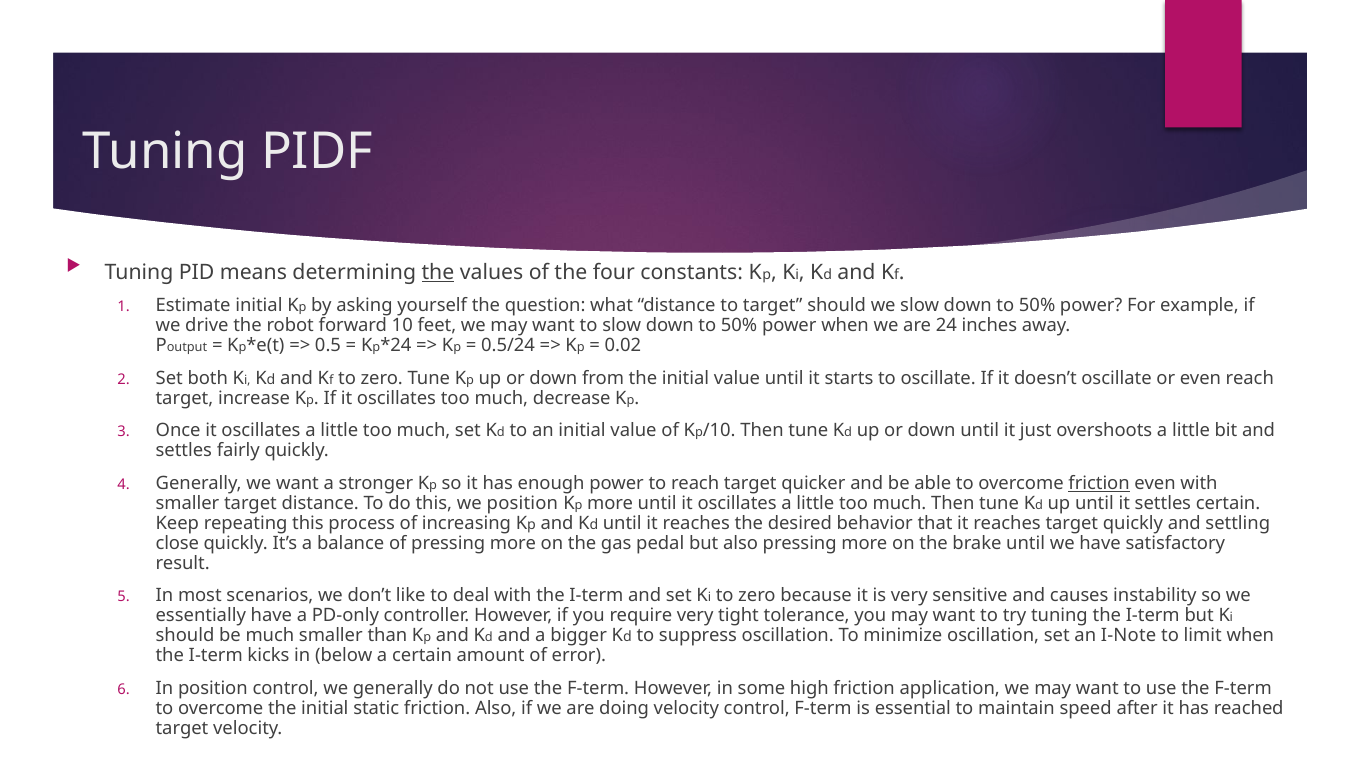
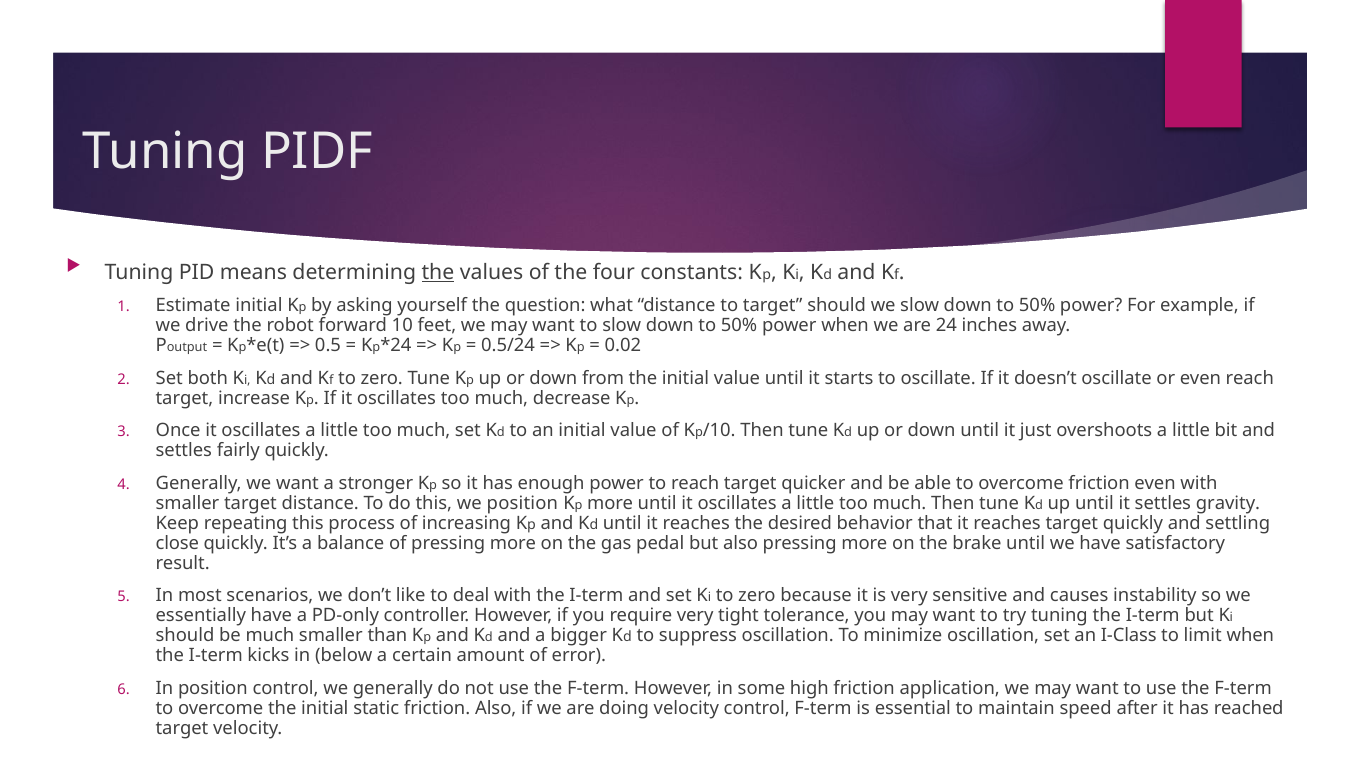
friction underline: present -> none (1099, 484)
settles certain: certain -> gravity (1228, 504)
I-Note: I-Note -> I-Class (1129, 636)
